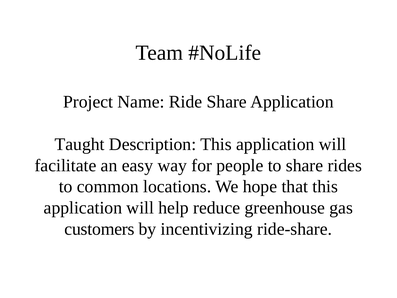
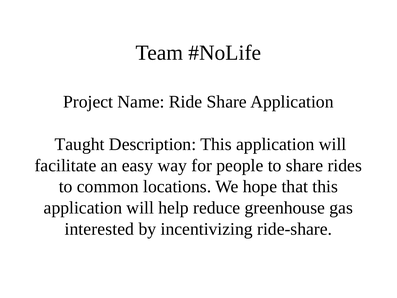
customers: customers -> interested (99, 229)
